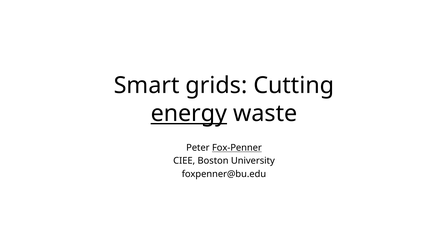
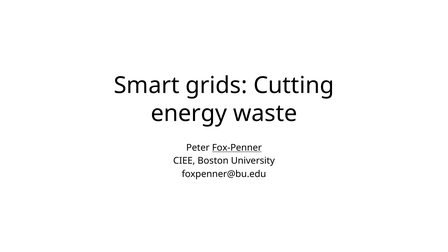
energy underline: present -> none (189, 114)
